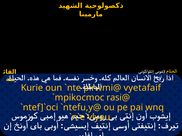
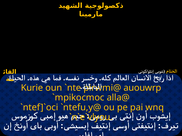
vyetafaif: vyetafaif -> auouwrp (142, 88)
rasi@: rasi@ -> alla@ (118, 98)
